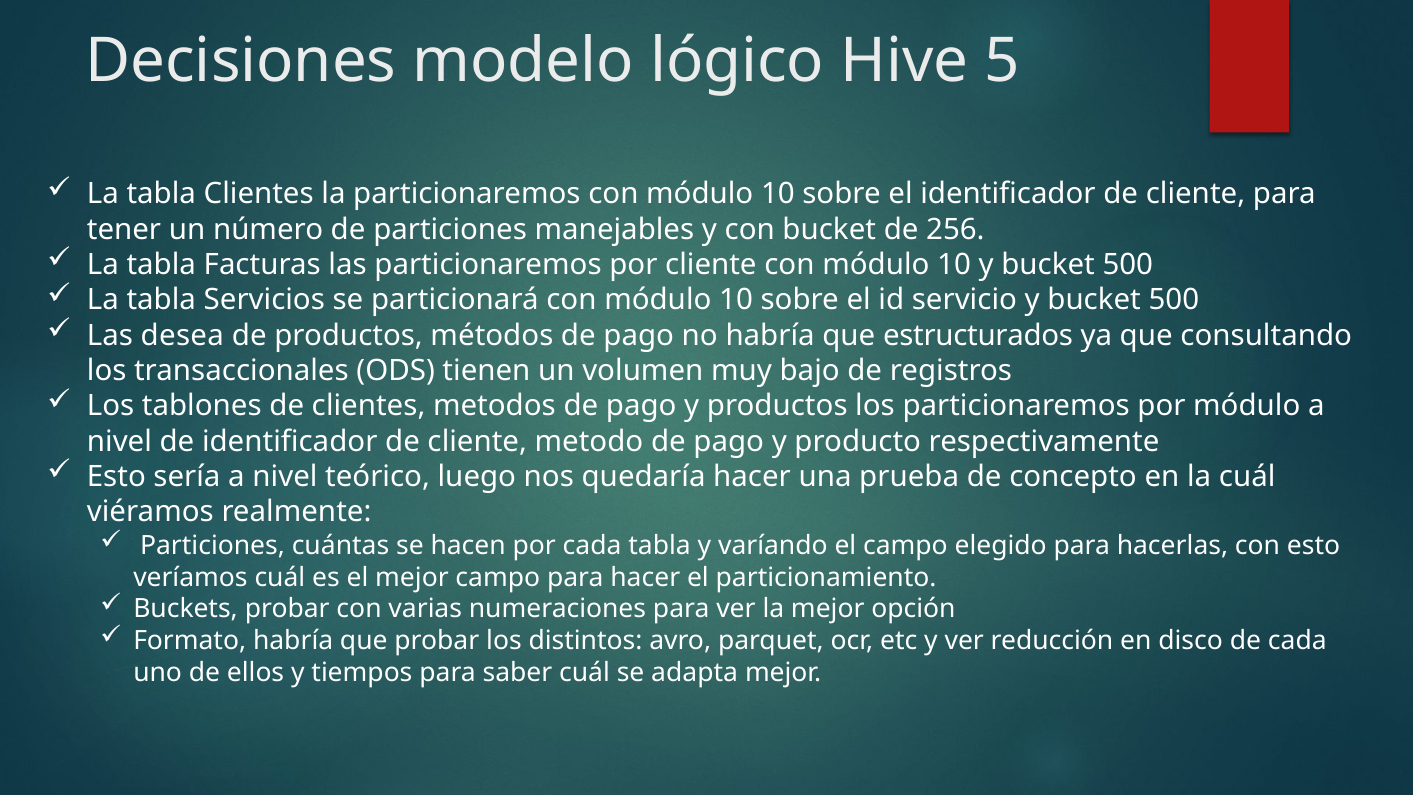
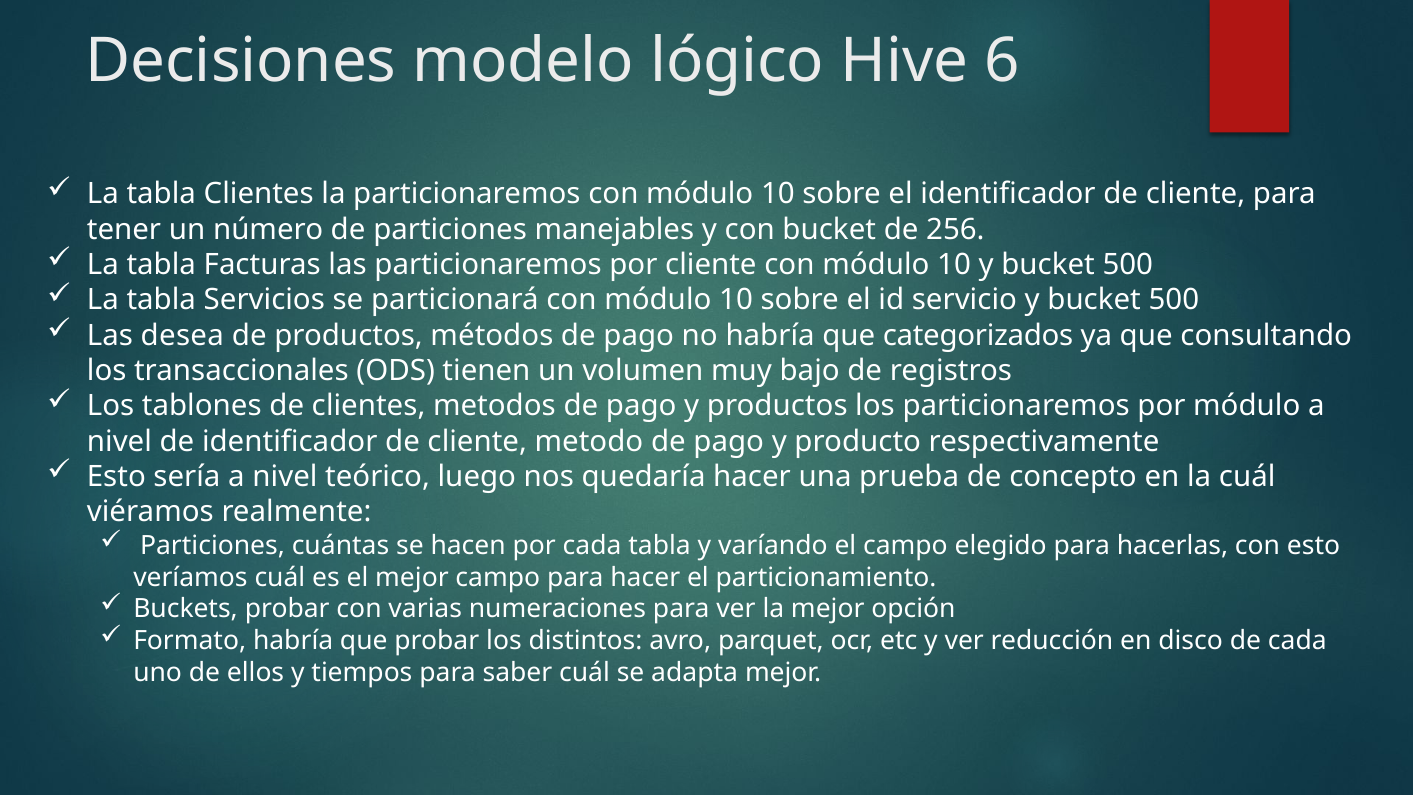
5: 5 -> 6 (1002, 61)
estructurados: estructurados -> categorizados (978, 335)
